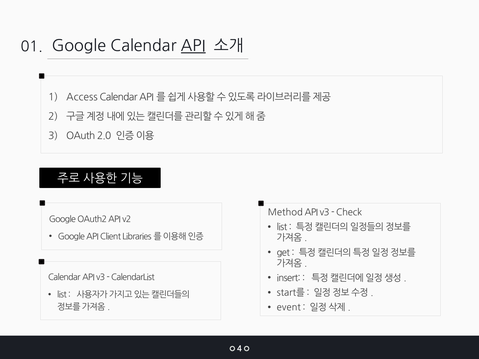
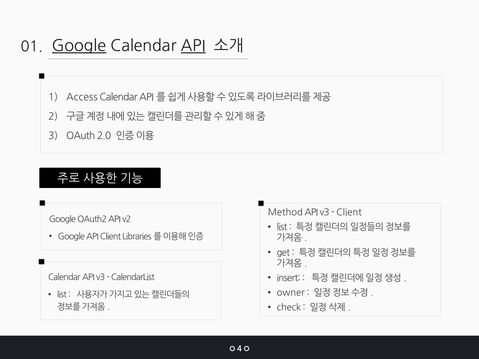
Google underline: none -> present (79, 46)
Check: Check -> Client (349, 213)
start를: start를 -> owner (291, 293)
event: event -> check (289, 308)
